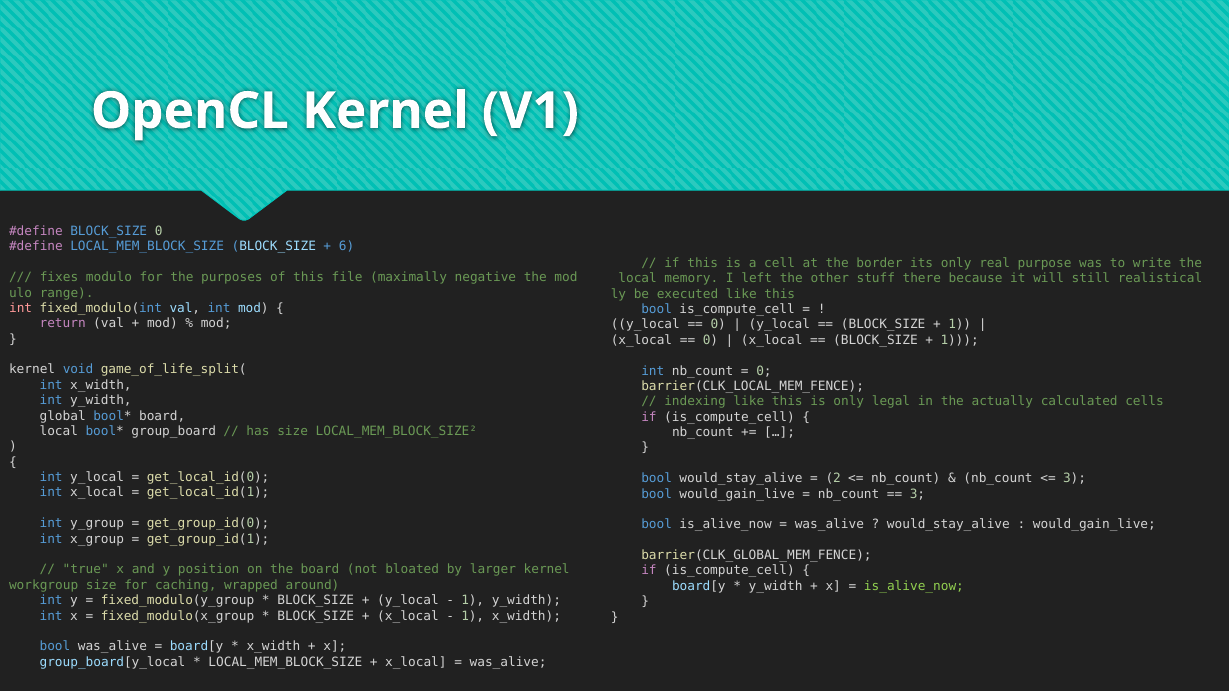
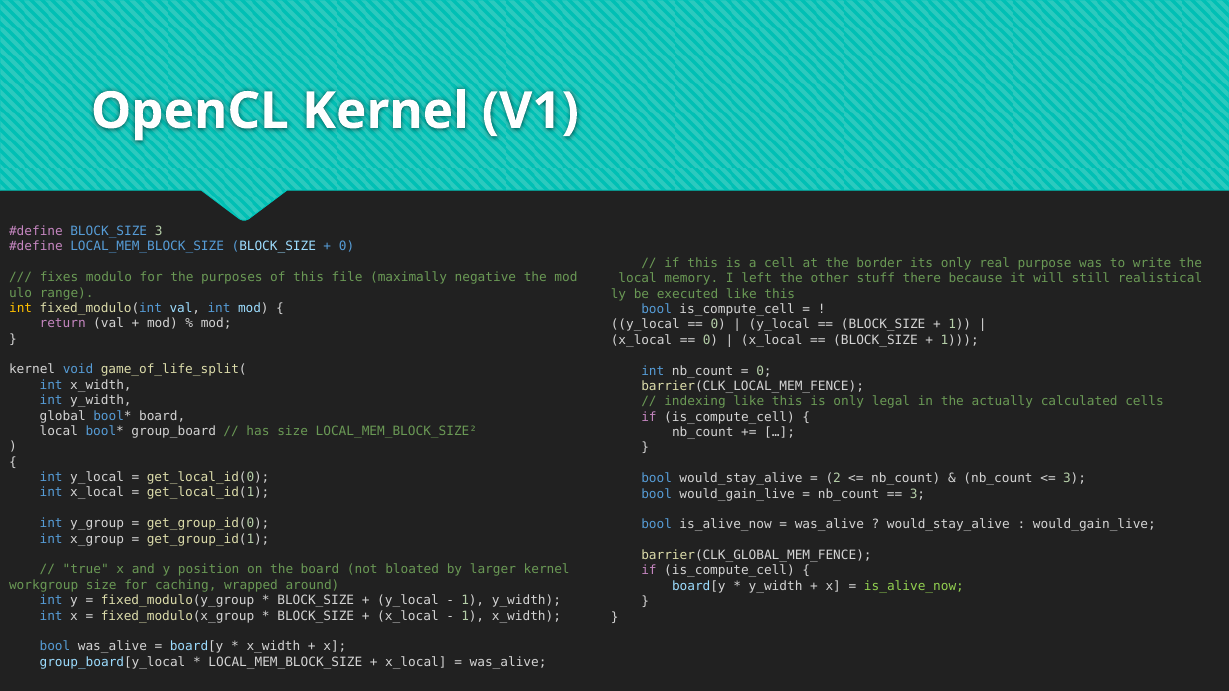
BLOCK_SIZE 0: 0 -> 3 (159, 231)
6: 6 -> 0 (347, 247)
int colour: pink -> yellow (21, 308)
